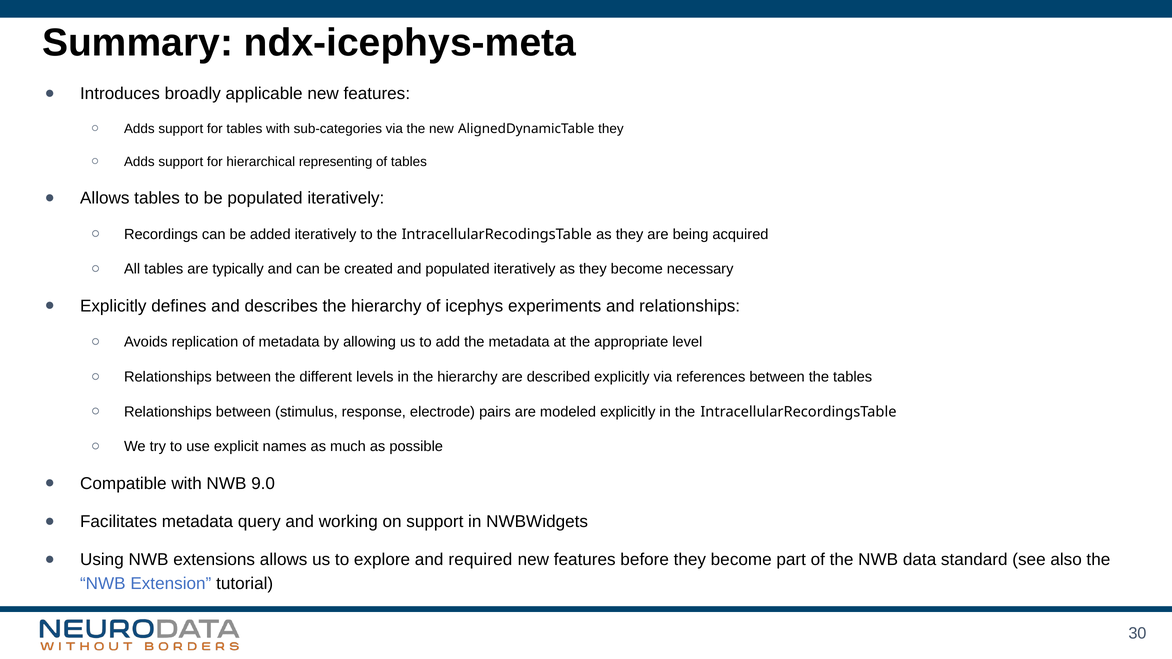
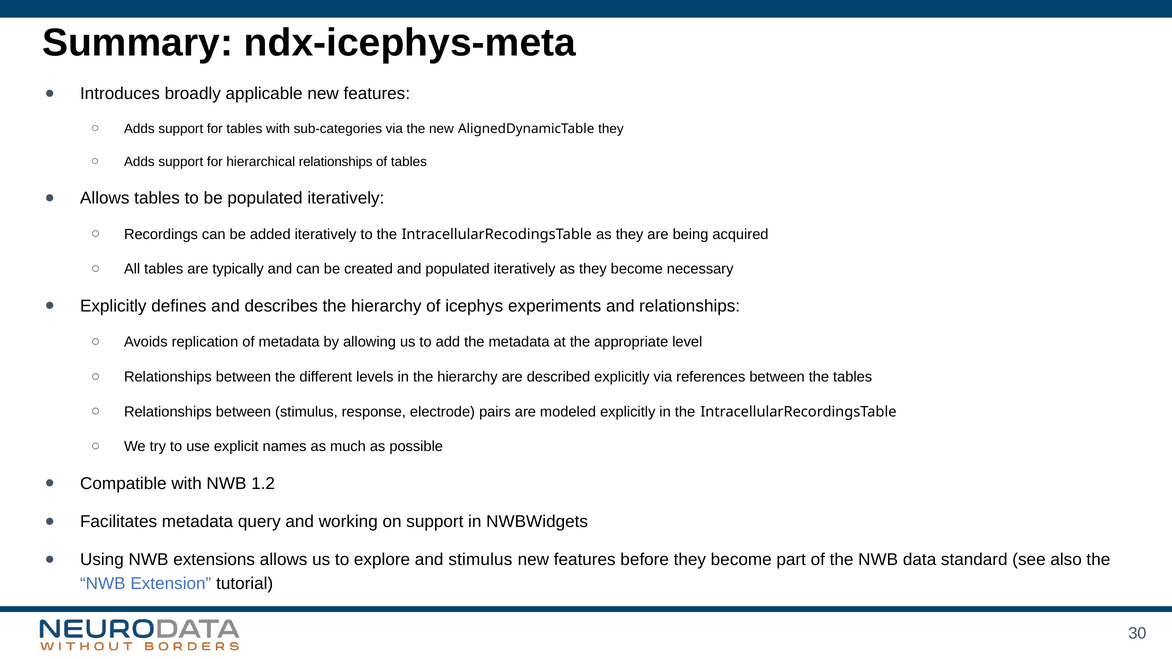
hierarchical representing: representing -> relationships (336, 162)
9.0: 9.0 -> 1.2 (263, 484)
and required: required -> stimulus (480, 560)
